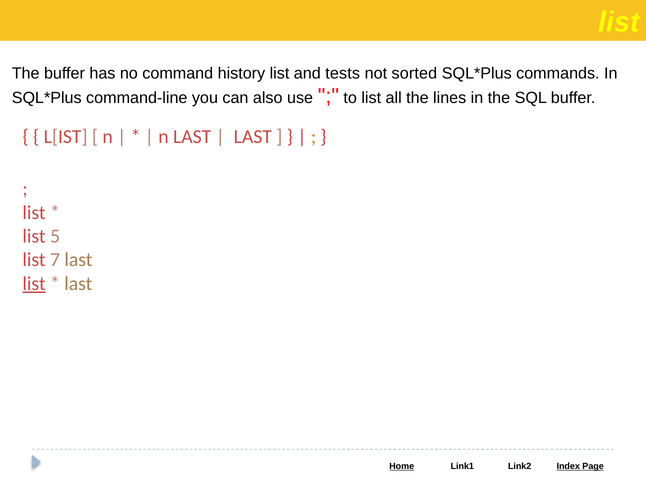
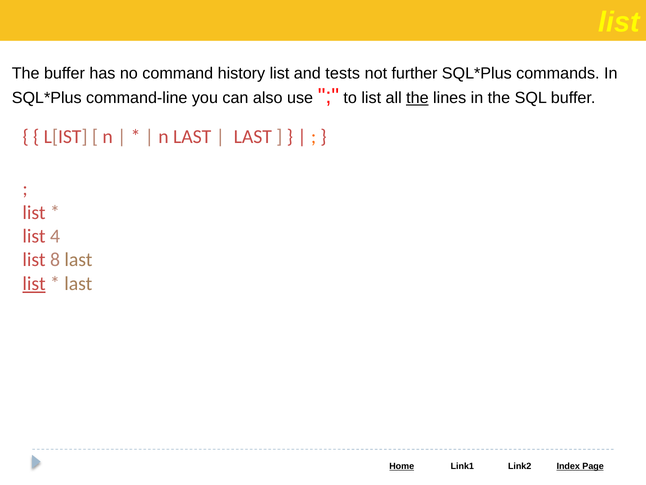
sorted: sorted -> further (415, 73)
the underline: none -> present (417, 98)
5: 5 -> 4 (55, 236)
7: 7 -> 8 (55, 260)
